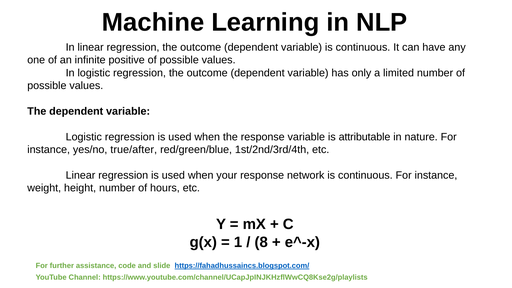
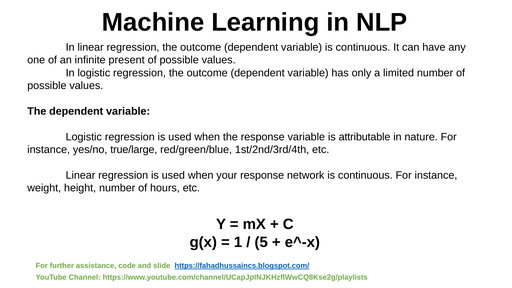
positive: positive -> present (127, 60)
true/after: true/after -> true/large (134, 150)
8: 8 -> 5 (261, 242)
